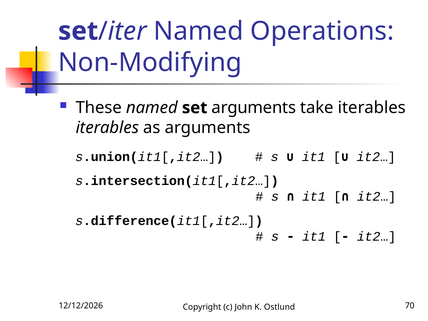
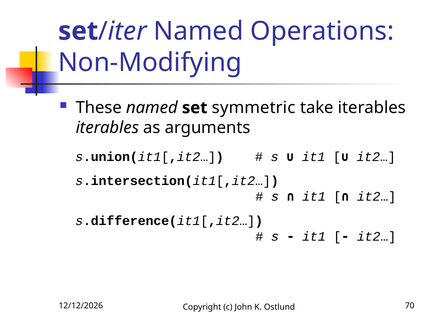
set arguments: arguments -> symmetric (254, 108)
